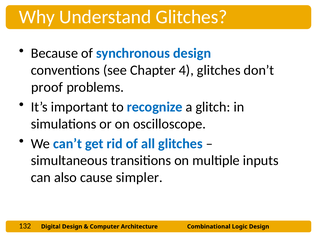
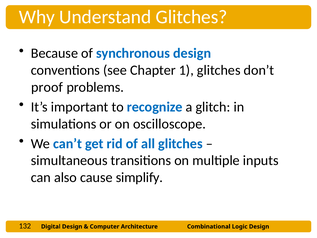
4: 4 -> 1 (186, 70)
simpler: simpler -> simplify (139, 177)
